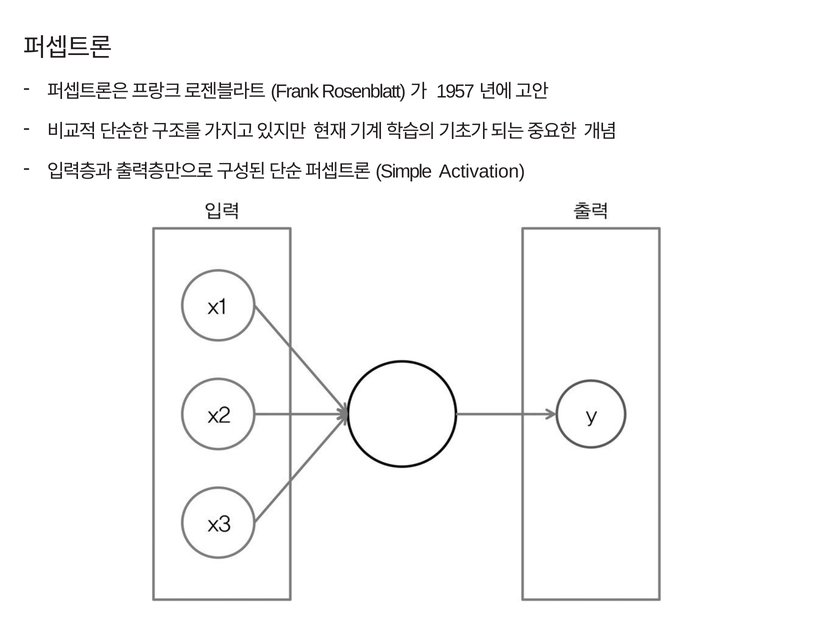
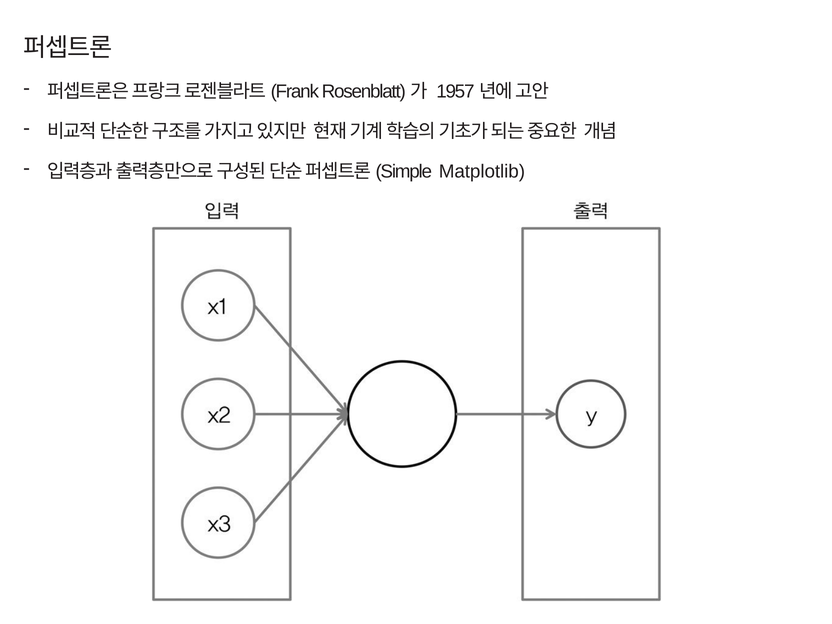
Activation: Activation -> Matplotlib (482, 172)
